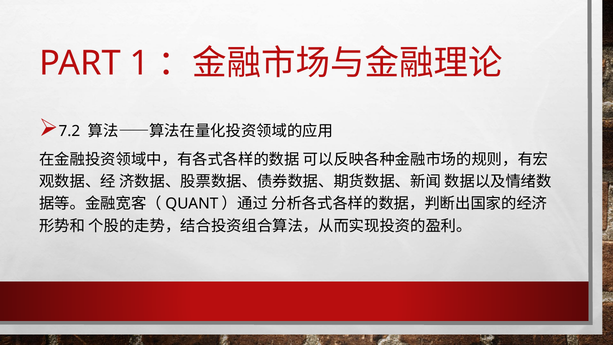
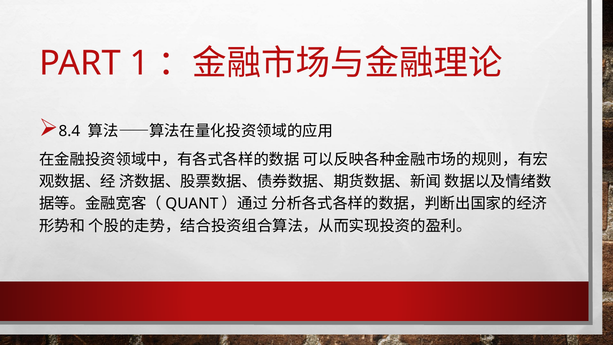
7.2: 7.2 -> 8.4 (69, 131)
